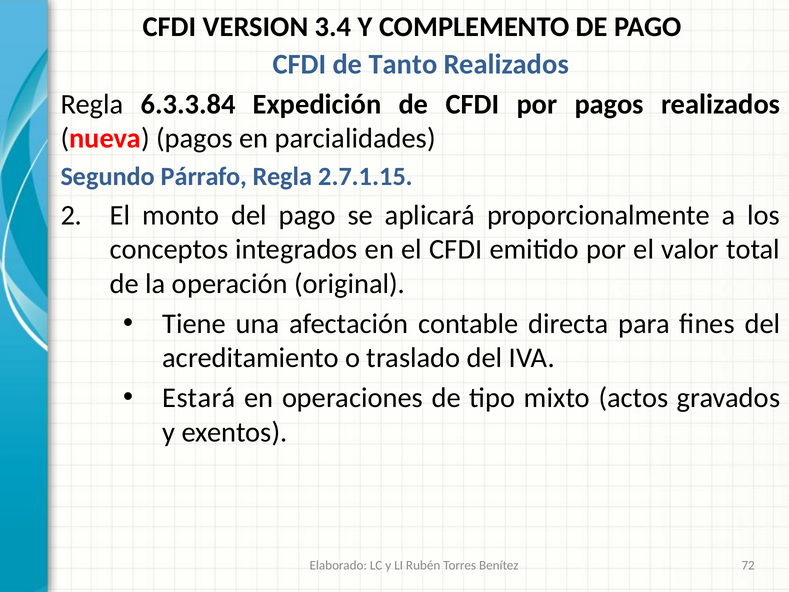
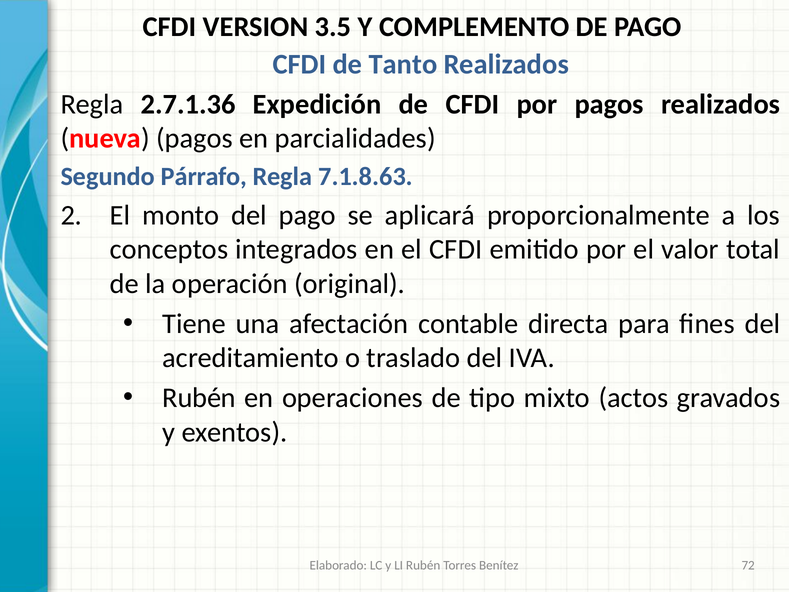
3.4: 3.4 -> 3.5 (333, 27)
6.3.3.84: 6.3.3.84 -> 2.7.1.36 (188, 104)
2.7.1.15: 2.7.1.15 -> 7.1.8.63 (366, 176)
Estará: Estará -> Rubén (199, 398)
